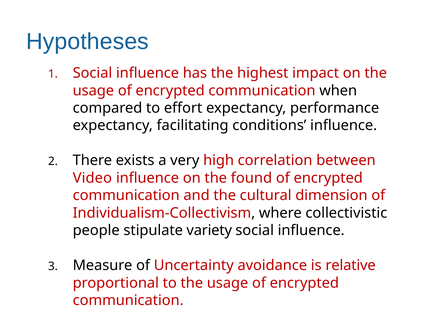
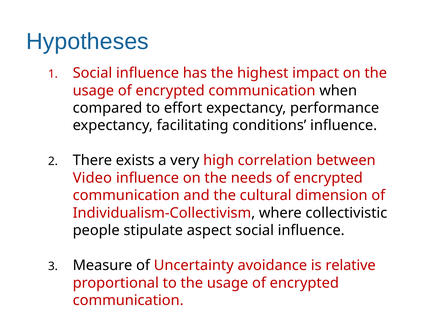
found: found -> needs (252, 178)
variety: variety -> aspect (209, 231)
